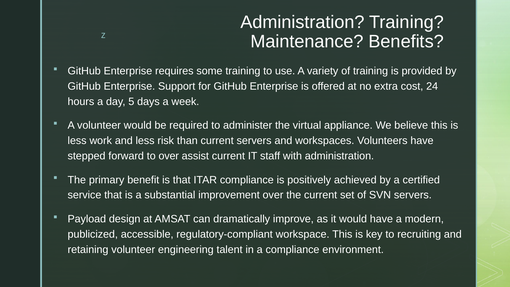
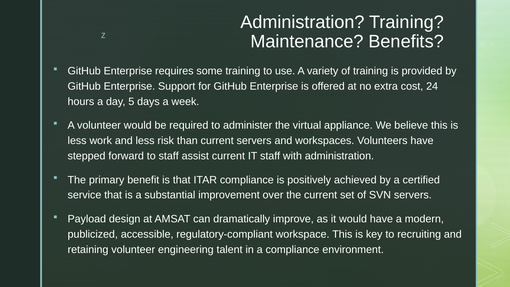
to over: over -> staff (169, 156)
